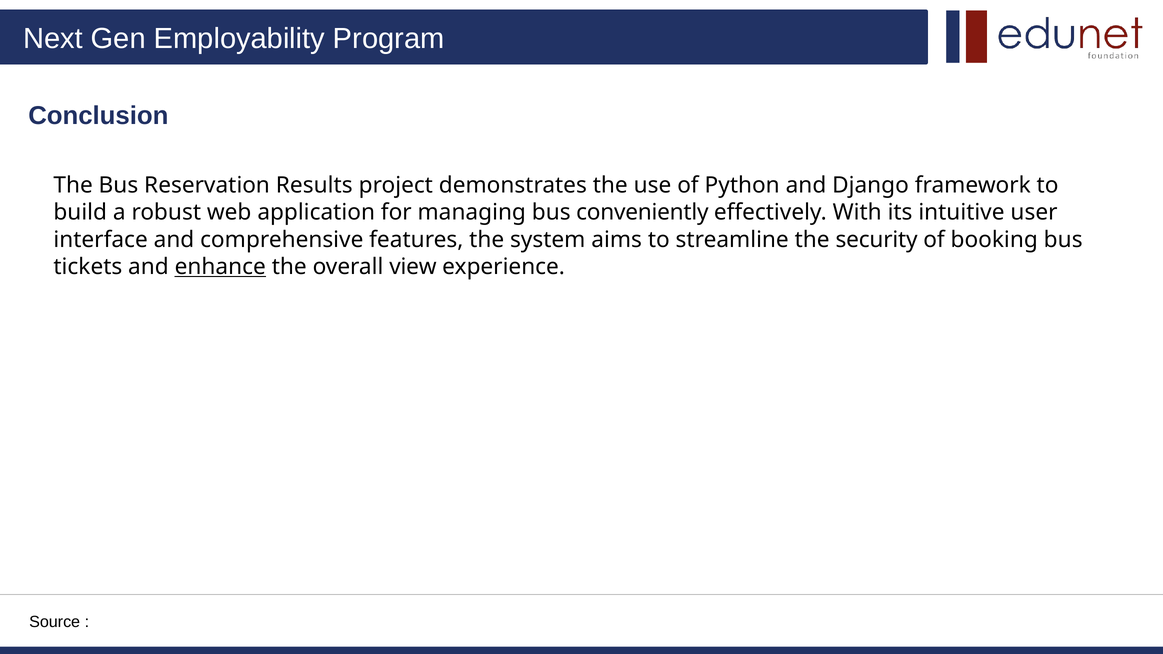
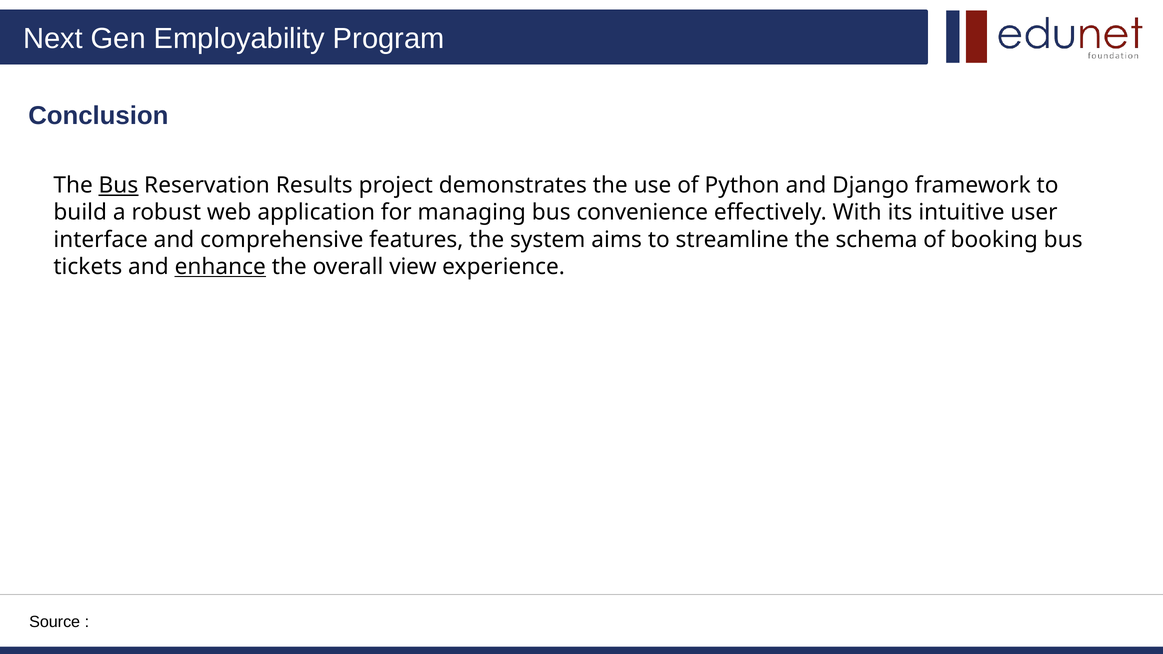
Bus underline: none -> present (118, 185)
conveniently: conveniently -> convenience (642, 213)
security: security -> schema (877, 240)
